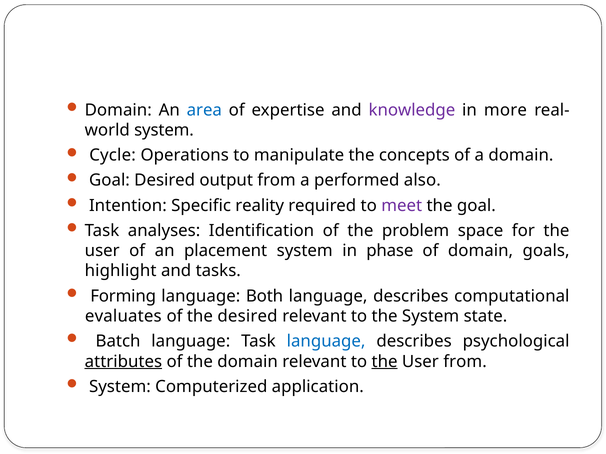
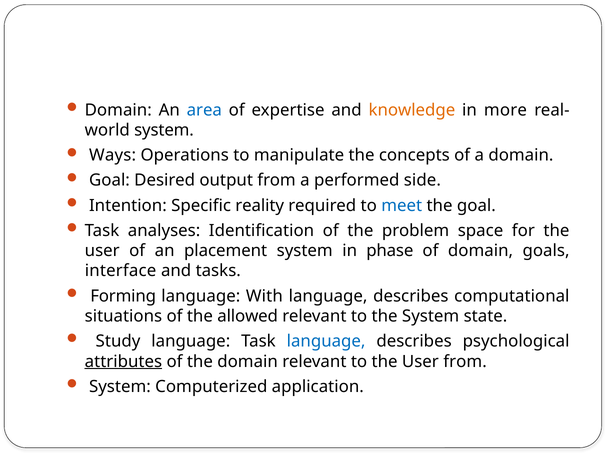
knowledge colour: purple -> orange (412, 110)
Cycle: Cycle -> Ways (113, 156)
also: also -> side (422, 181)
meet colour: purple -> blue (402, 206)
highlight: highlight -> interface (121, 271)
Both: Both -> With (264, 296)
evaluates: evaluates -> situations (123, 317)
the desired: desired -> allowed (248, 317)
Batch: Batch -> Study (118, 342)
the underline: present -> none (385, 362)
